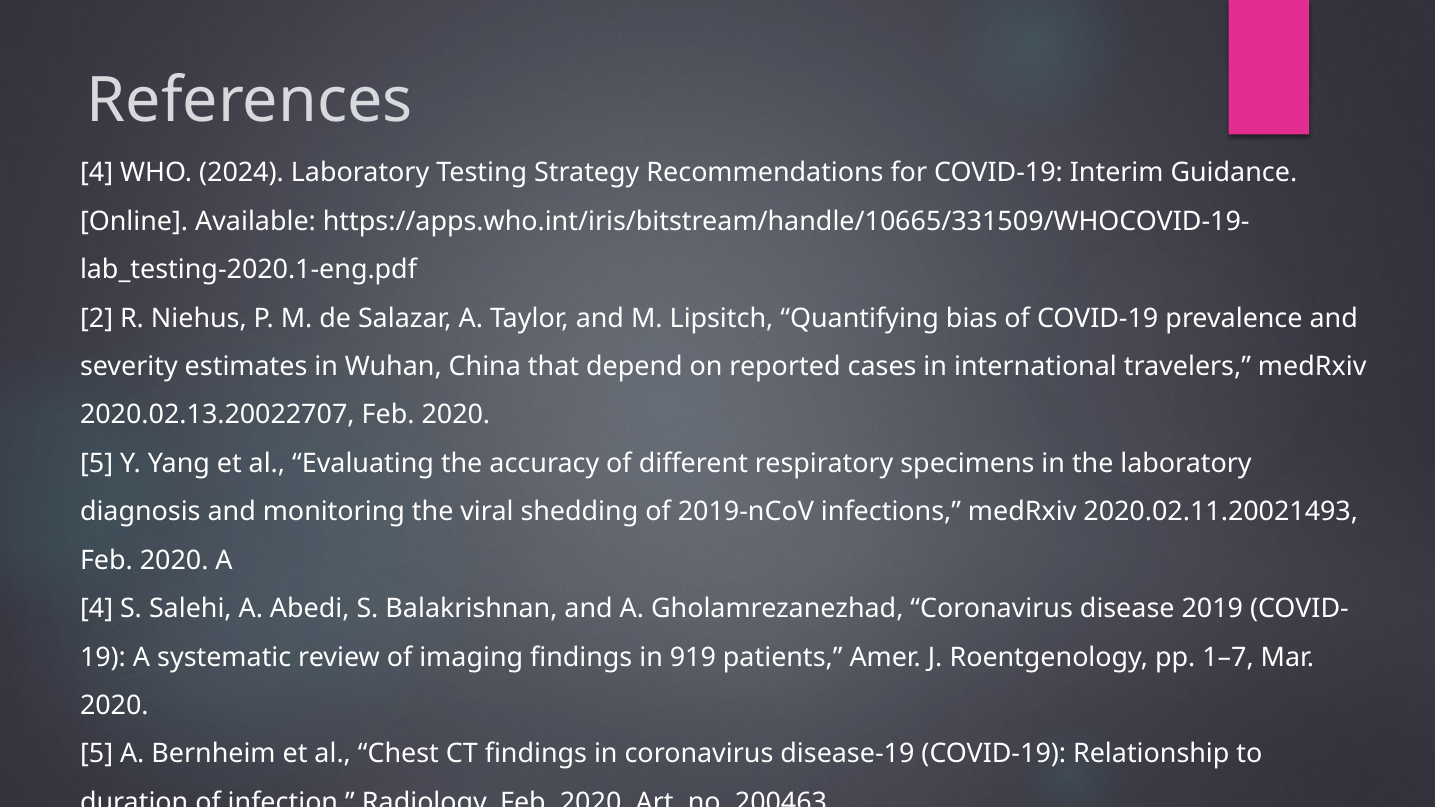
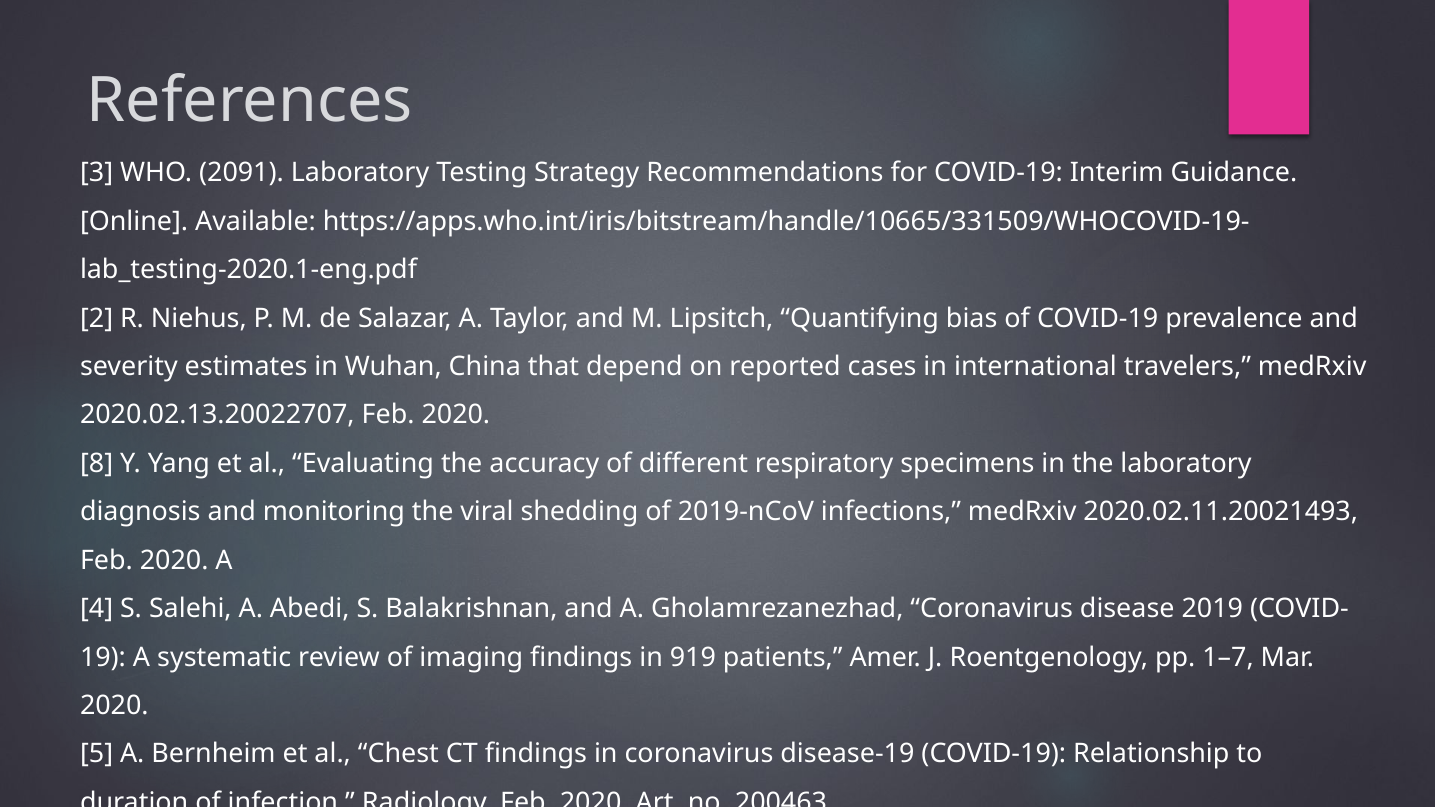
4: 4 -> 3 (97, 173)
2024: 2024 -> 2091 (241, 173)
5: 5 -> 8 (97, 464)
